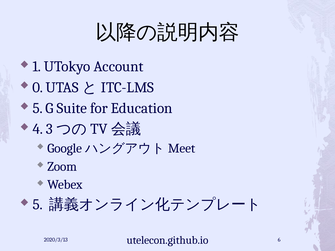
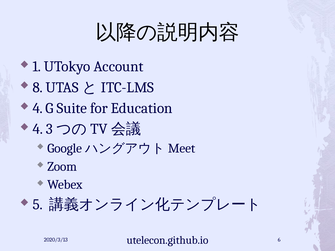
0: 0 -> 8 (38, 87)
5: 5 -> 4 (38, 108)
